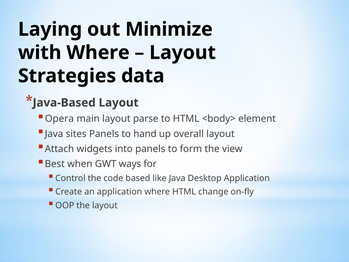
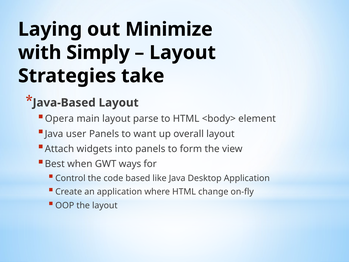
with Where: Where -> Simply (98, 53)
data: data -> take (143, 76)
sites: sites -> user (76, 134)
hand: hand -> want (145, 134)
